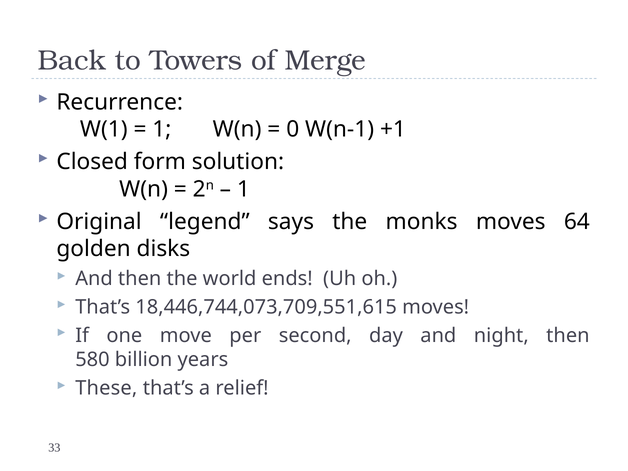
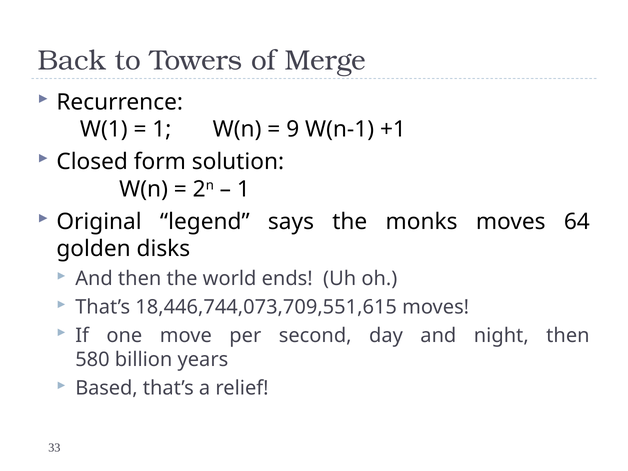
0: 0 -> 9 (293, 129)
These: These -> Based (106, 388)
